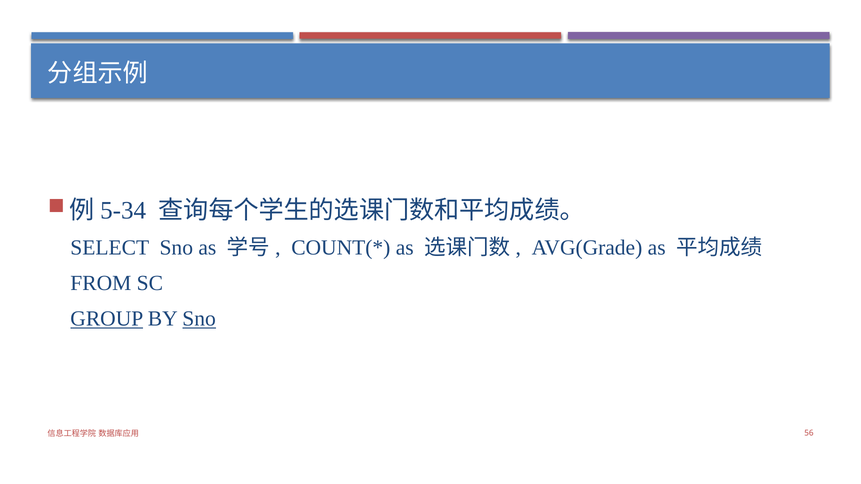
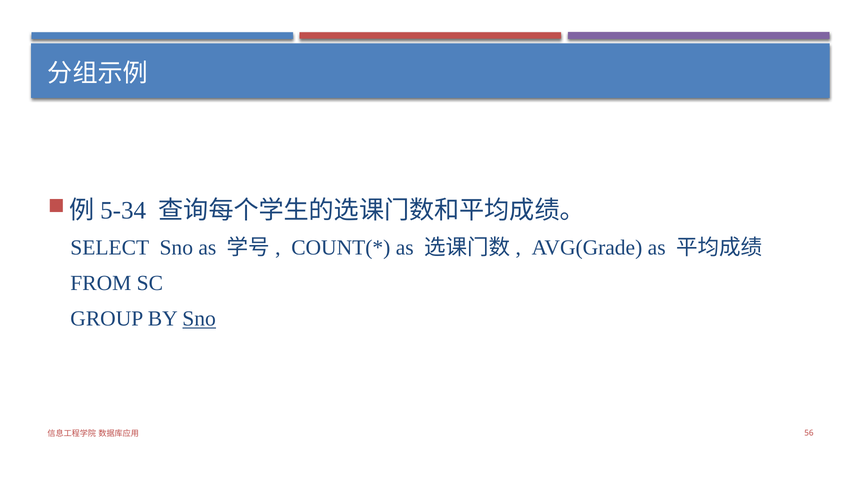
GROUP underline: present -> none (107, 319)
